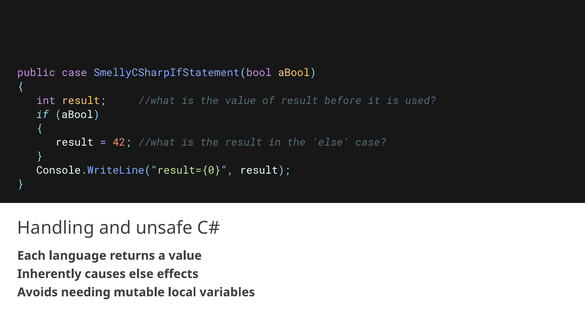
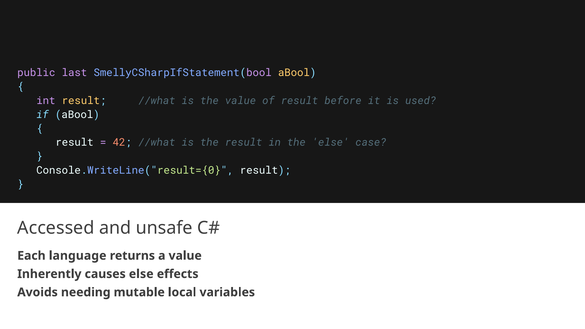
public case: case -> last (74, 73)
Handling: Handling -> Accessed (56, 228)
